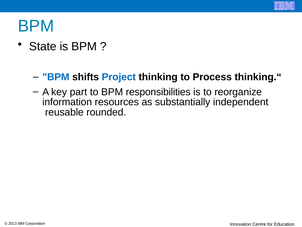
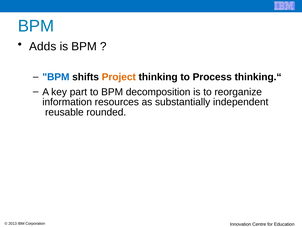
State: State -> Adds (43, 46)
Project colour: blue -> orange (119, 77)
responsibilities: responsibilities -> decomposition (158, 92)
